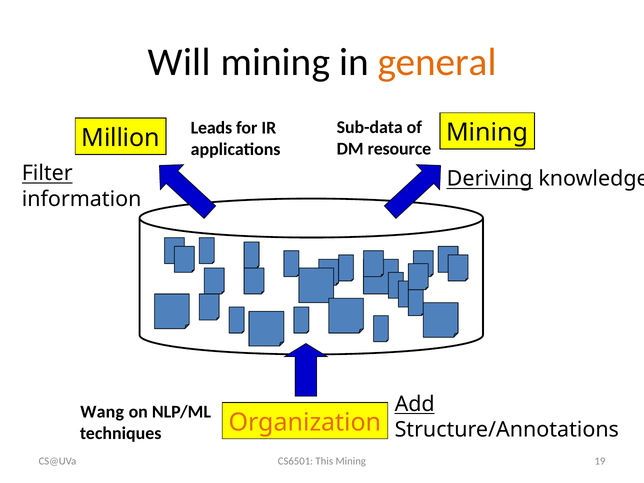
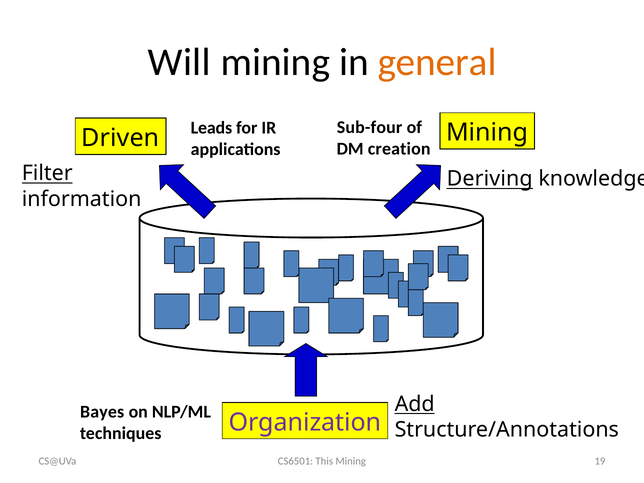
Sub-data: Sub-data -> Sub-four (370, 127)
Million: Million -> Driven (120, 138)
resource: resource -> creation (399, 149)
Wang: Wang -> Bayes (102, 412)
Organization colour: orange -> purple (305, 422)
